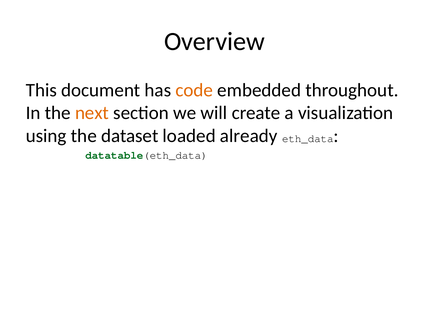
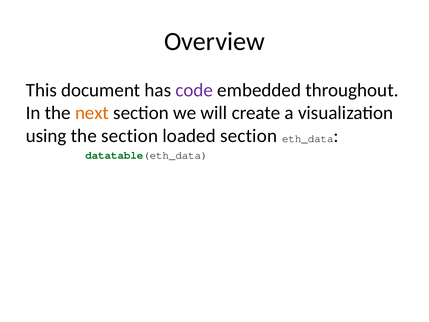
code colour: orange -> purple (194, 90)
the dataset: dataset -> section (130, 136)
loaded already: already -> section (249, 136)
